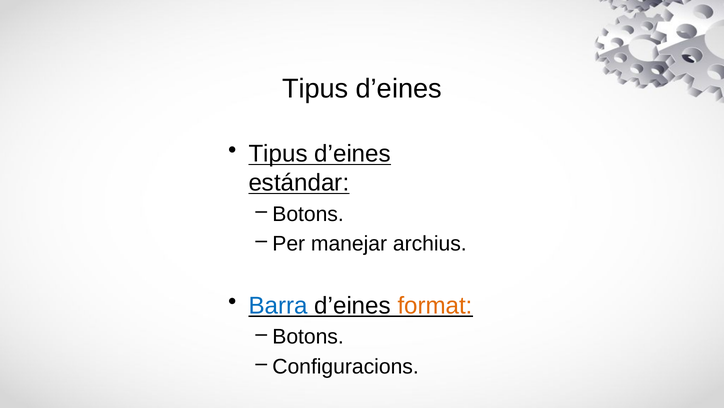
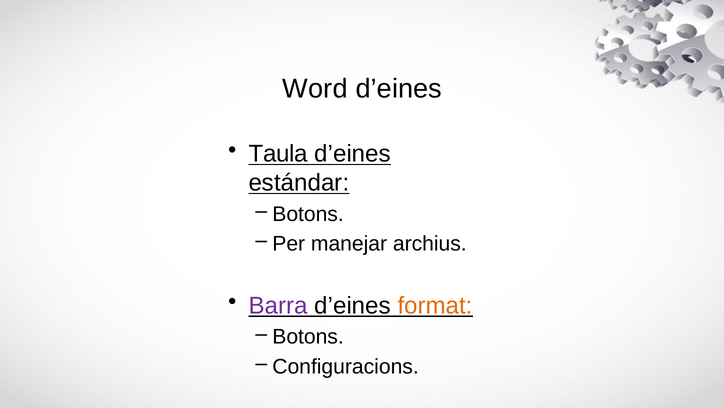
Tipus: Tipus -> Word (315, 89)
Tipus: Tipus -> Taula (278, 154)
Barra colour: blue -> purple (278, 305)
